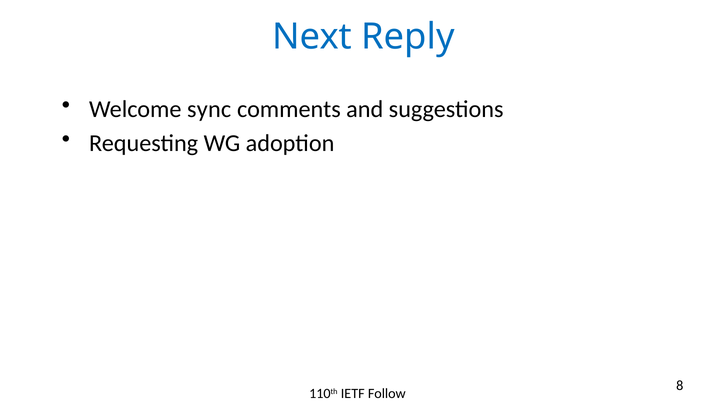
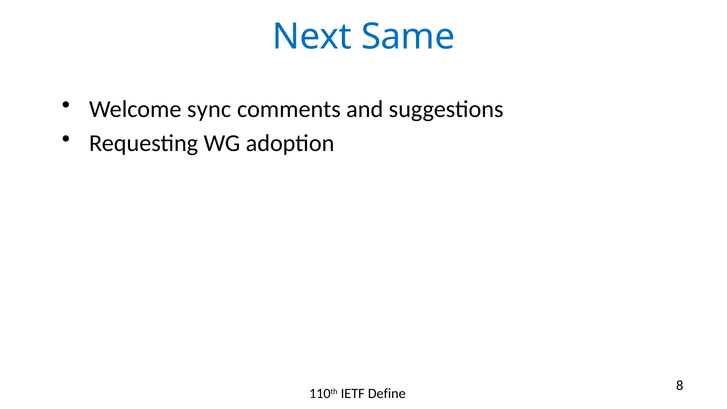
Reply: Reply -> Same (408, 37)
Follow: Follow -> Define (387, 394)
